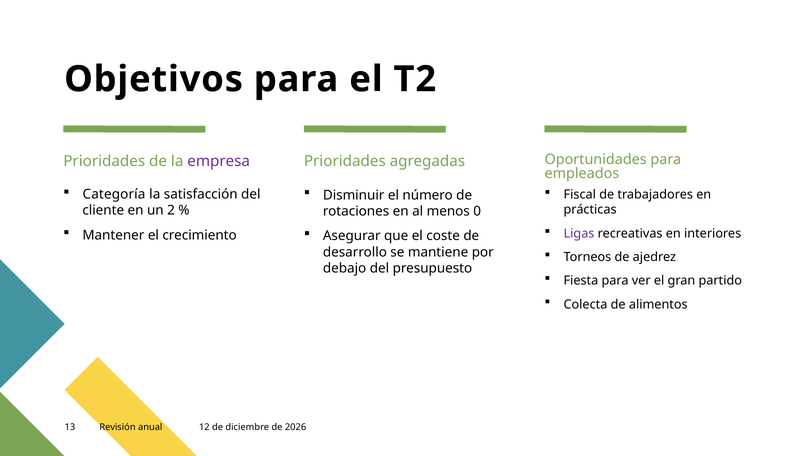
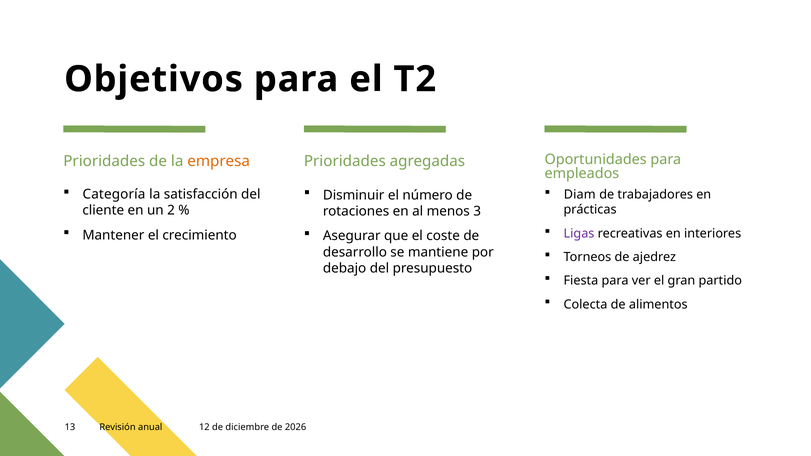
empresa colour: purple -> orange (219, 161)
Fiscal: Fiscal -> Diam (580, 195)
0: 0 -> 3 (477, 211)
